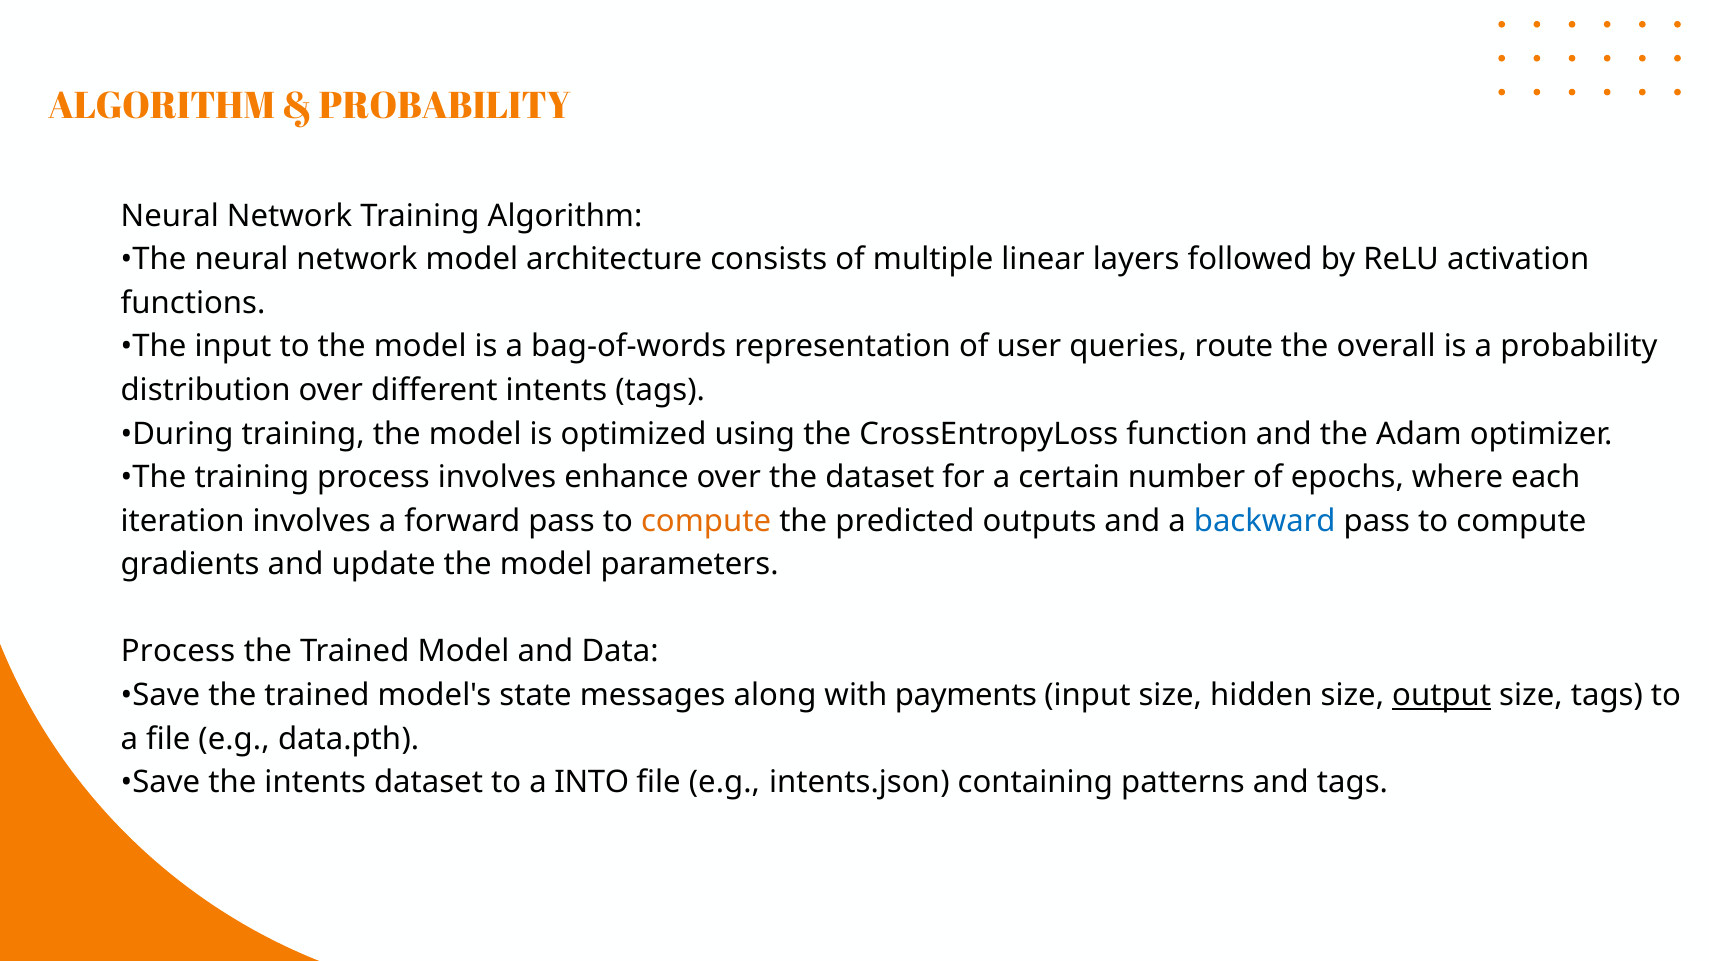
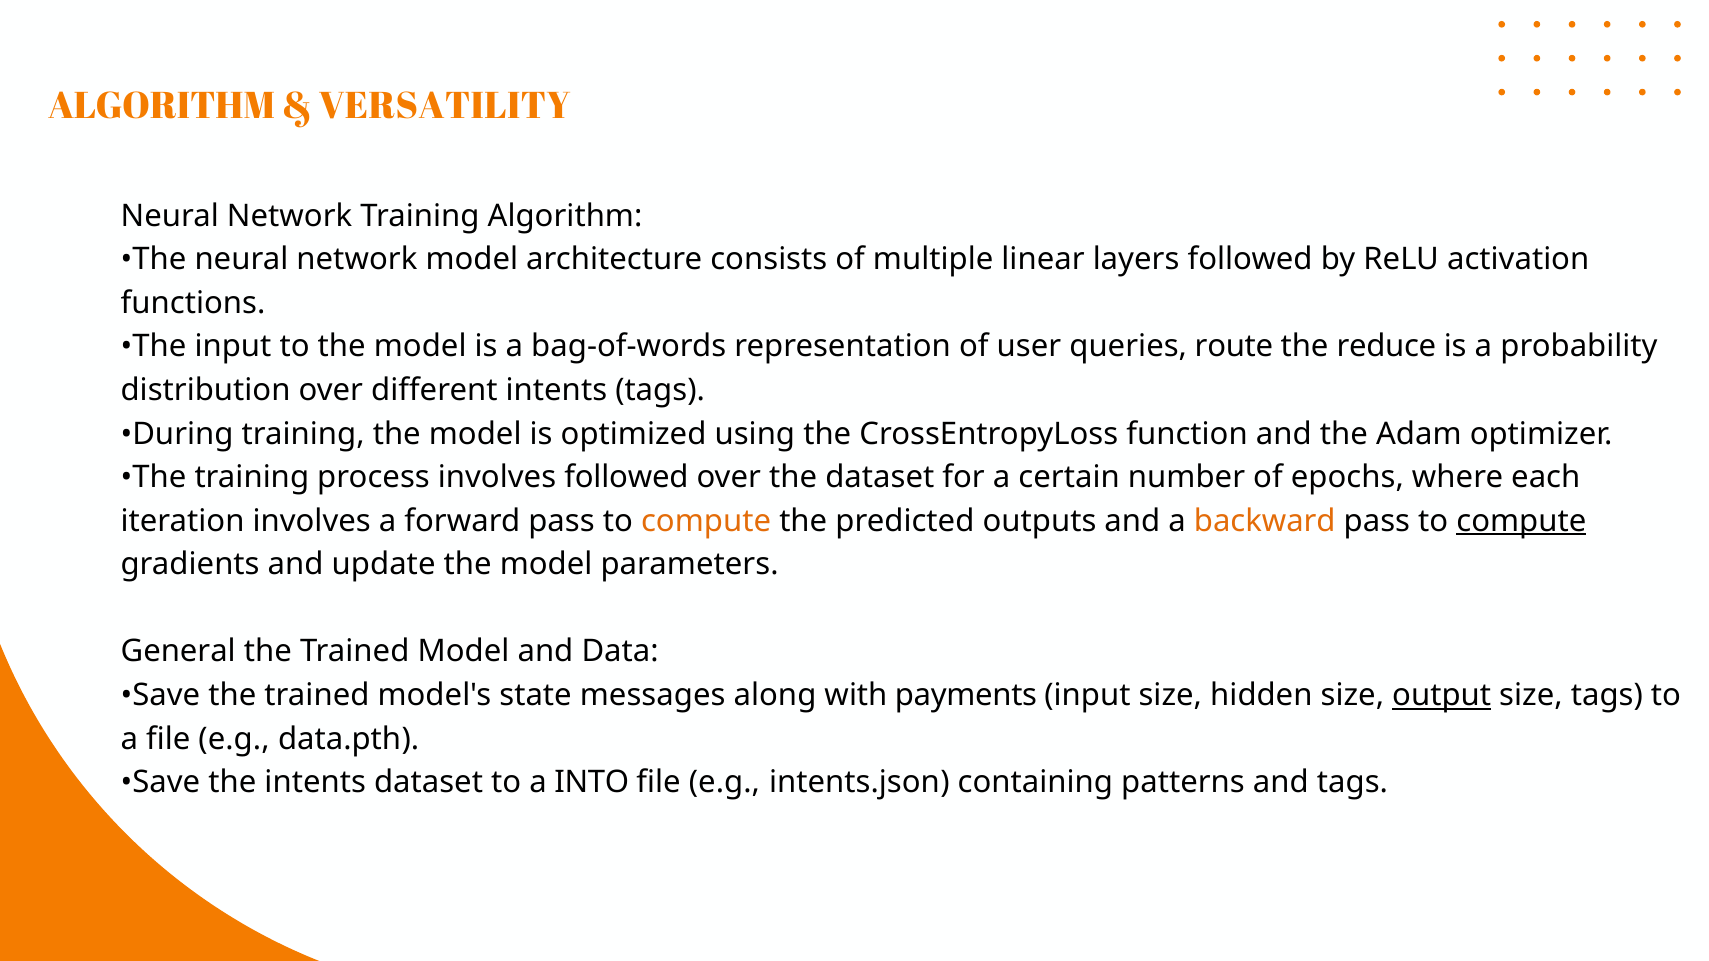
PROBABILITY: PROBABILITY -> VERSATILITY (445, 106)
overall: overall -> reduce (1386, 347)
involves enhance: enhance -> followed (626, 478)
backward colour: blue -> orange (1265, 521)
compute underline: none -> present (1521, 521)
Process: Process -> General (178, 652)
